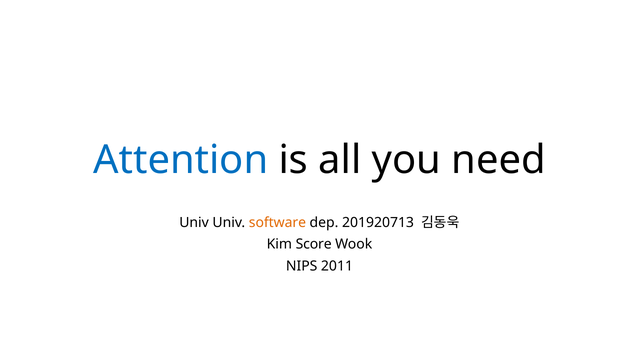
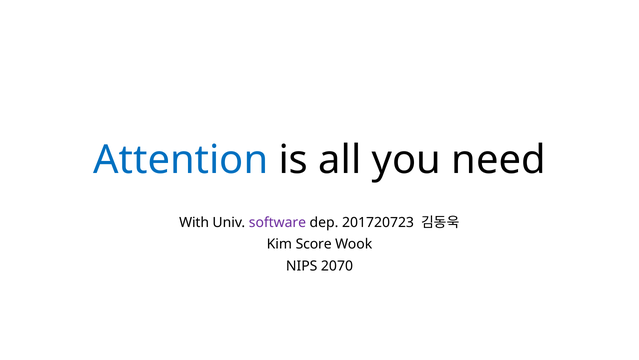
Univ: Univ -> With (194, 222)
software colour: orange -> purple (277, 222)
201920713: 201920713 -> 201720723 (378, 222)
2011: 2011 -> 2070 (337, 266)
